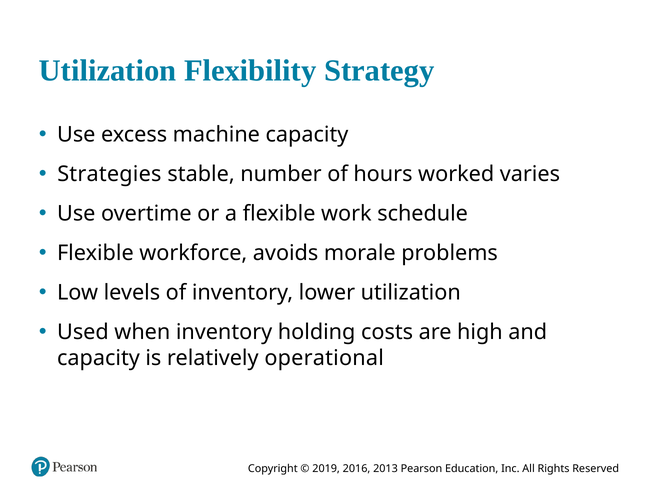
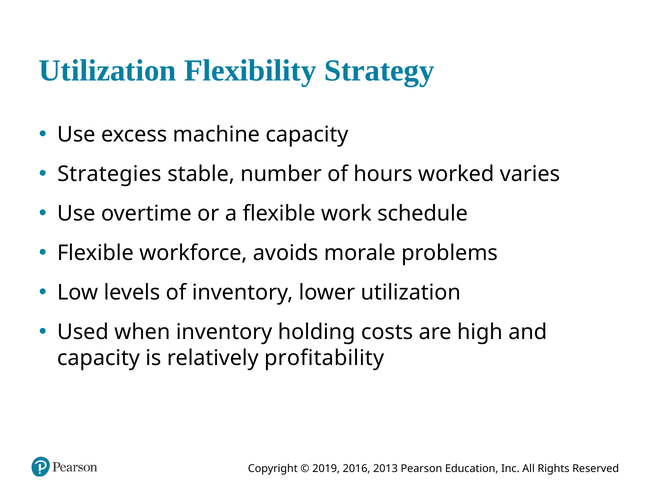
operational: operational -> profitability (324, 358)
